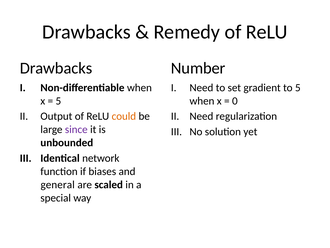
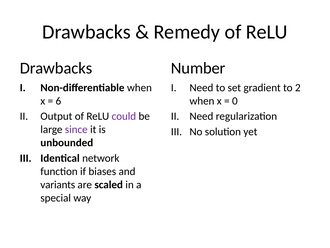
to 5: 5 -> 2 (298, 88)
5: 5 -> 6 (58, 101)
could colour: orange -> purple (124, 116)
general: general -> variants (58, 184)
